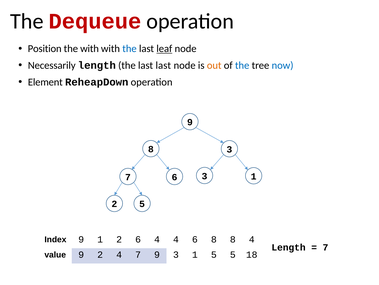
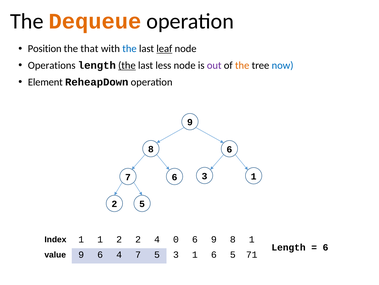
Dequeue colour: red -> orange (95, 21)
the with: with -> that (89, 49)
Necessarily: Necessarily -> Operations (52, 65)
the underline: none -> present (127, 65)
last last: last -> less (163, 65)
out colour: orange -> purple (214, 65)
the colour: blue -> orange (242, 65)
8 3: 3 -> 6 (229, 149)
Index 9: 9 -> 1 (81, 239)
1 2 6: 6 -> 2 (138, 239)
4 4: 4 -> 0 (176, 239)
6 8: 8 -> 9 (214, 239)
8 4: 4 -> 1 (252, 239)
7: 7 -> 6 (325, 247)
9 2: 2 -> 6 (100, 254)
4 7 9: 9 -> 5 (157, 254)
1 5: 5 -> 6 (214, 254)
18: 18 -> 71 (252, 254)
